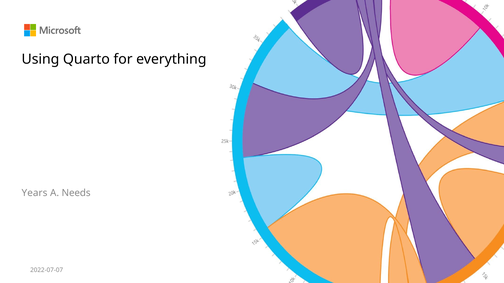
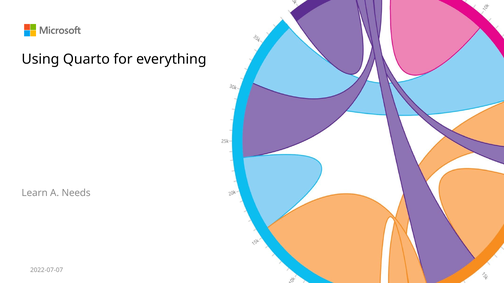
Years: Years -> Learn (35, 193)
